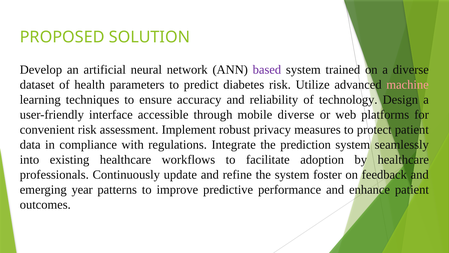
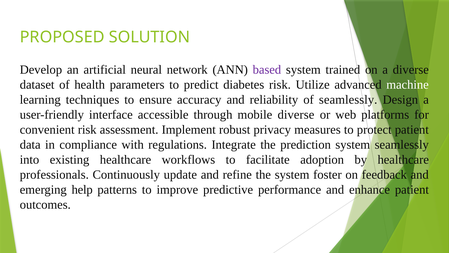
machine colour: pink -> white (408, 84)
of technology: technology -> seamlessly (348, 99)
year: year -> help (82, 189)
